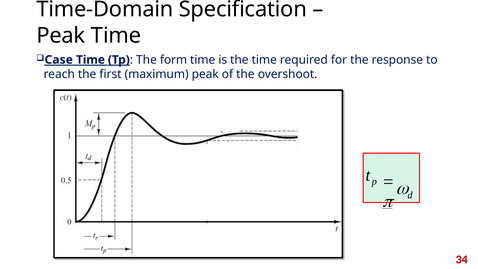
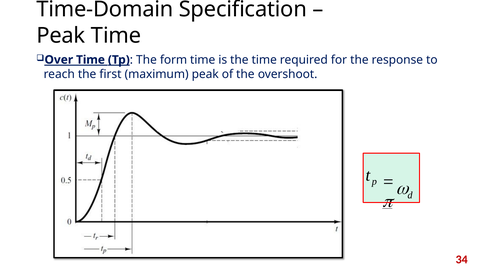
Case: Case -> Over (59, 60)
